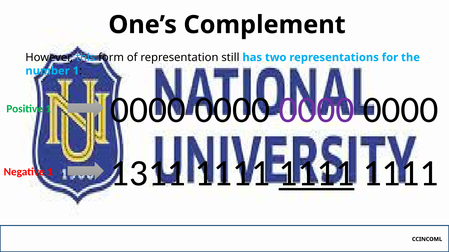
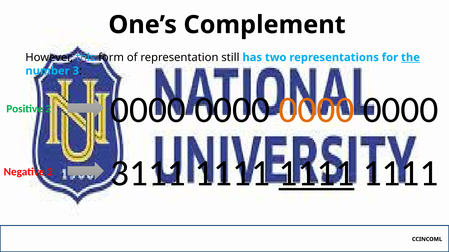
the underline: none -> present (410, 58)
number 1: 1 -> 3 (76, 71)
0000 colour: purple -> orange (316, 110)
Positive 1: 1 -> 2 (48, 109)
1311: 1311 -> 3111 (148, 174)
Negative 1: 1 -> 2 (50, 172)
